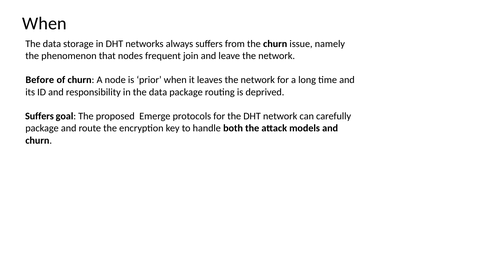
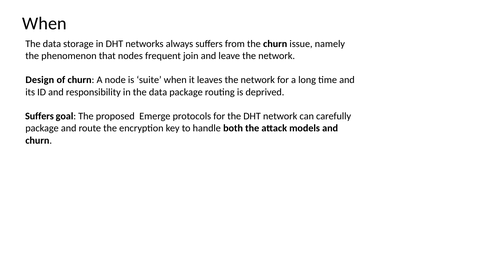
Before: Before -> Design (40, 80)
prior: prior -> suite (149, 80)
